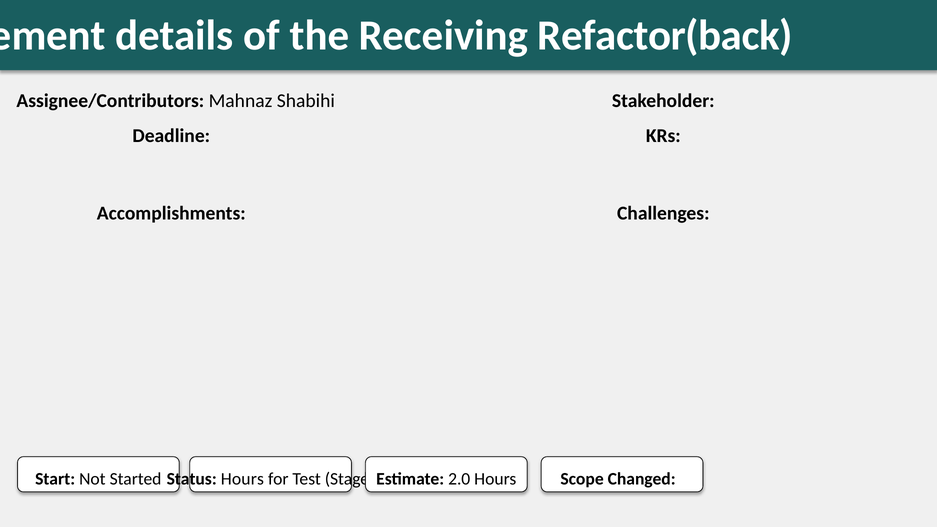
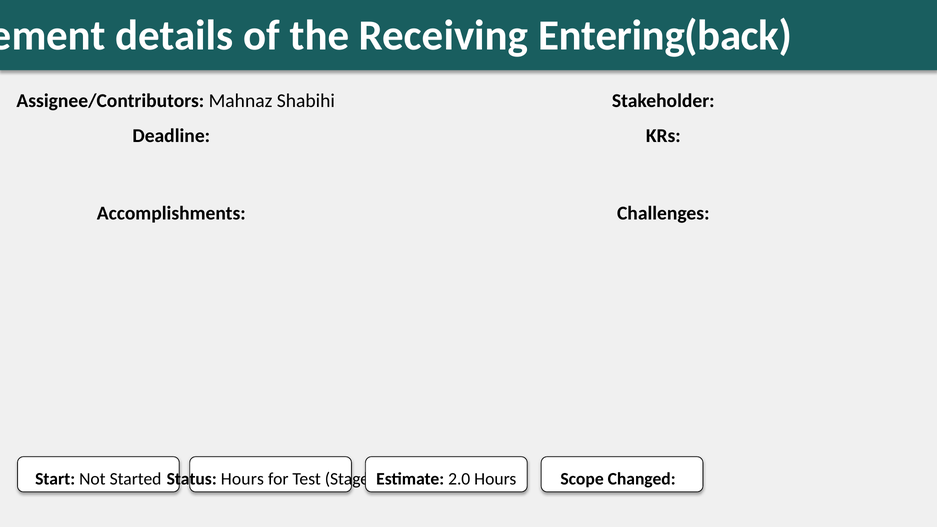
Refactor(back: Refactor(back -> Entering(back (665, 36)
